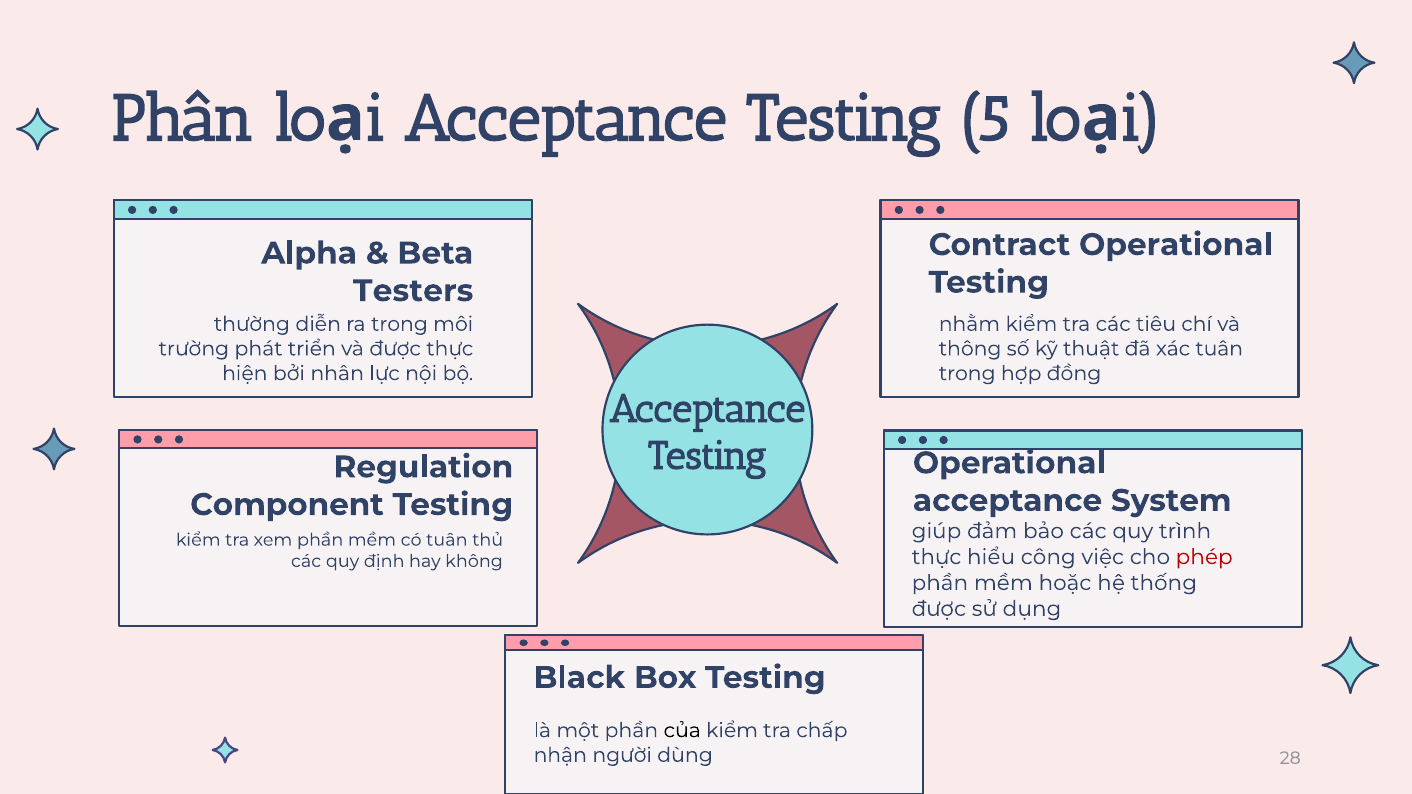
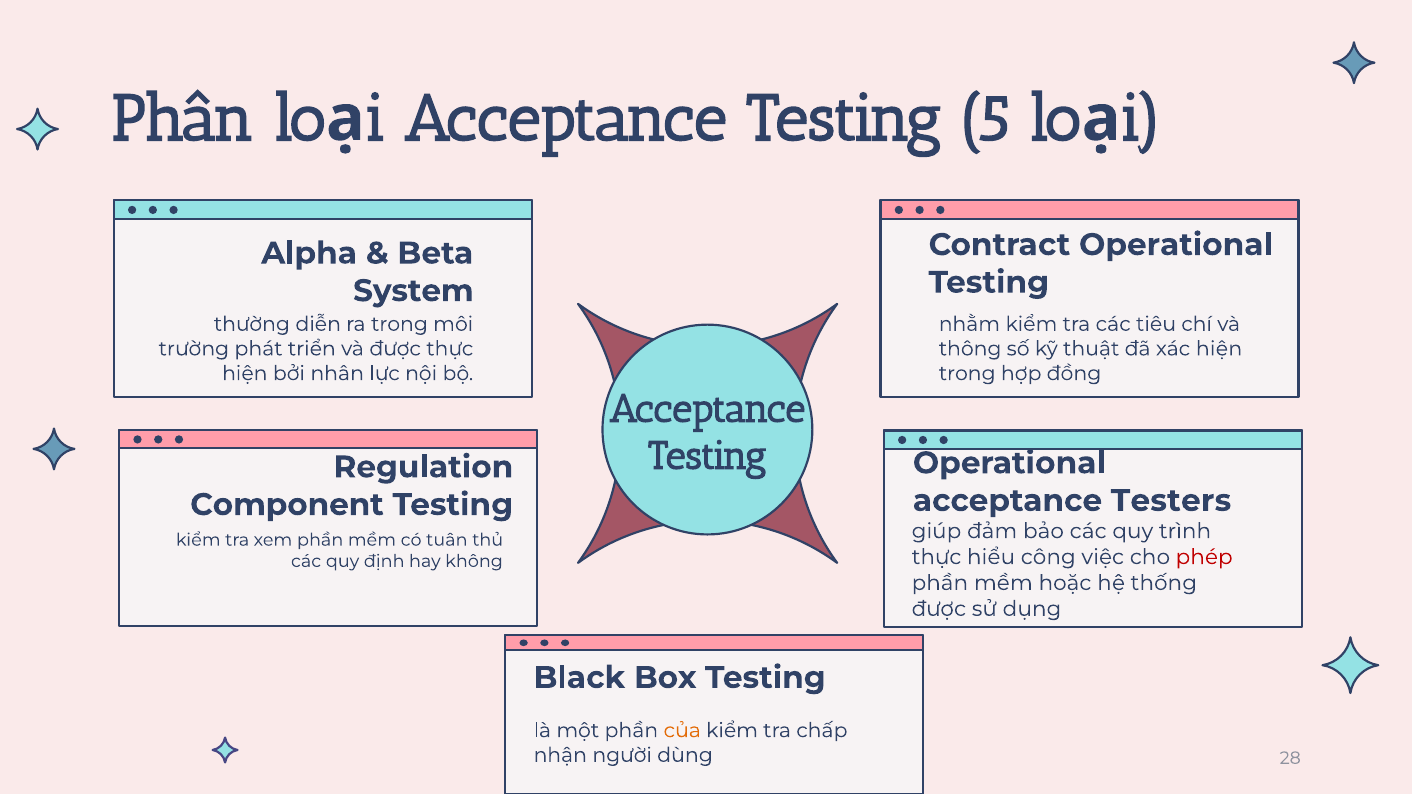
Testers: Testers -> System (413, 291)
xác tuân: tuân -> hiện (1219, 349)
System: System -> Testers (1171, 501)
của colour: black -> orange (682, 731)
